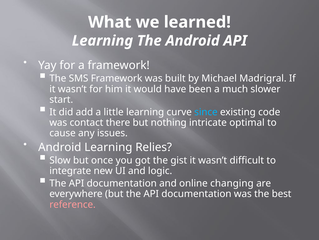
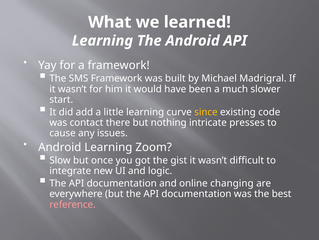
since colour: light blue -> yellow (206, 112)
optimal: optimal -> presses (247, 122)
Relies: Relies -> Zoom (154, 147)
